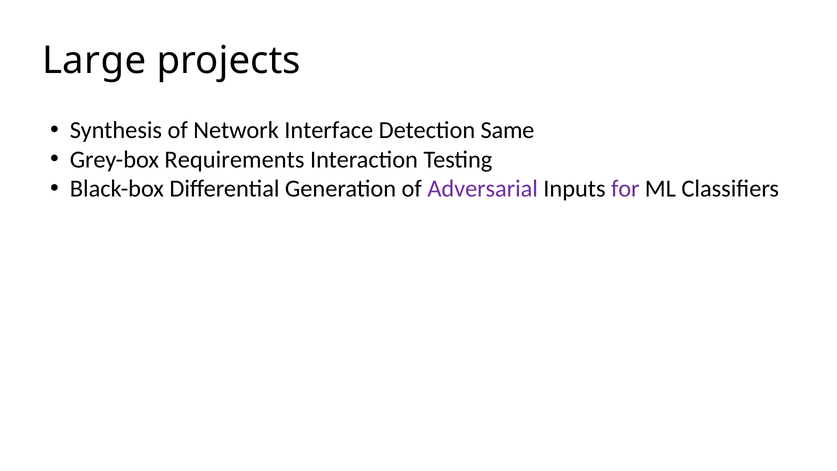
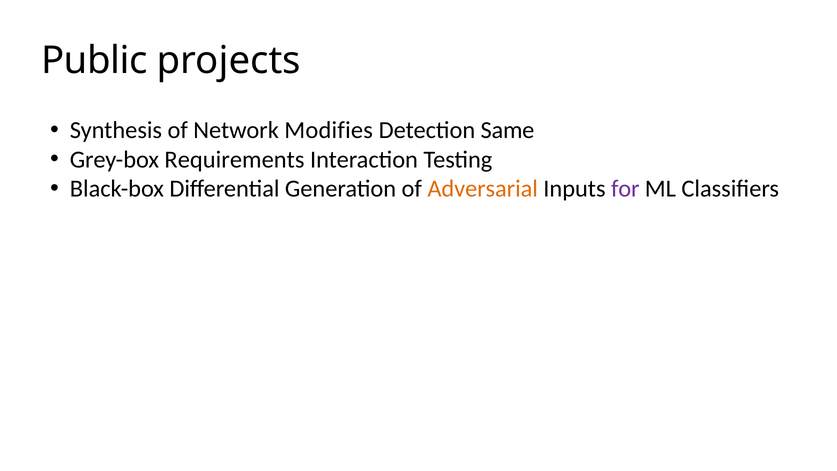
Large: Large -> Public (95, 61)
Interface: Interface -> Modifies (329, 130)
Adversarial colour: purple -> orange (483, 189)
